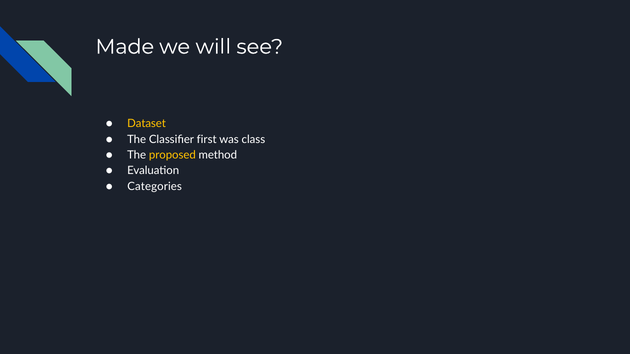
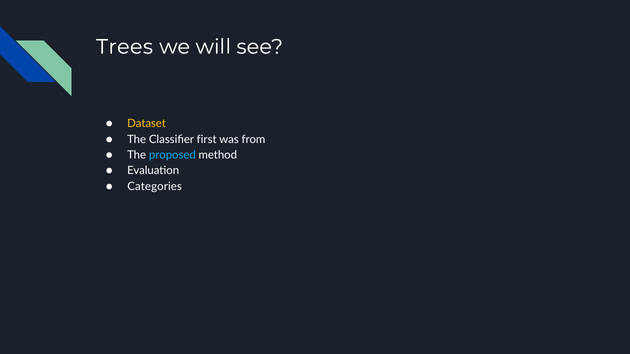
Made: Made -> Trees (125, 47)
class: class -> from (253, 139)
proposed colour: yellow -> light blue (172, 155)
